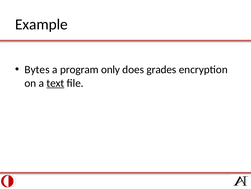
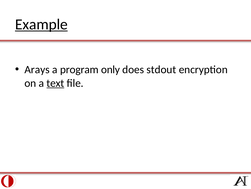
Example underline: none -> present (41, 24)
Bytes: Bytes -> Arays (37, 69)
grades: grades -> stdout (161, 69)
